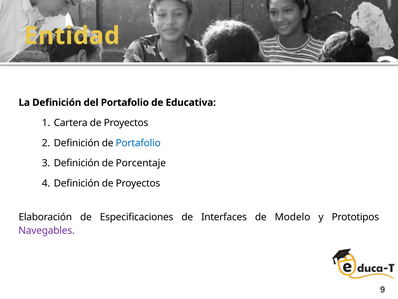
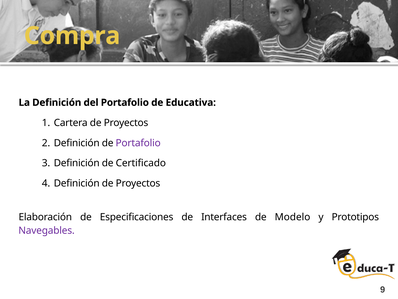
Entidad: Entidad -> Compra (72, 36)
Portafolio colour: blue -> purple (138, 143)
Porcentaje: Porcentaje -> Certificado (141, 163)
